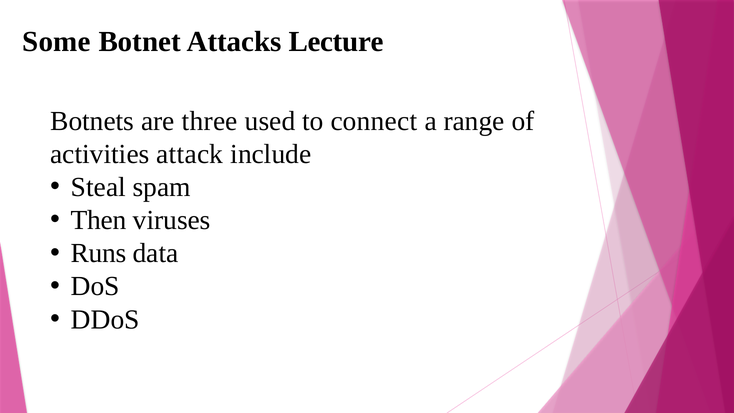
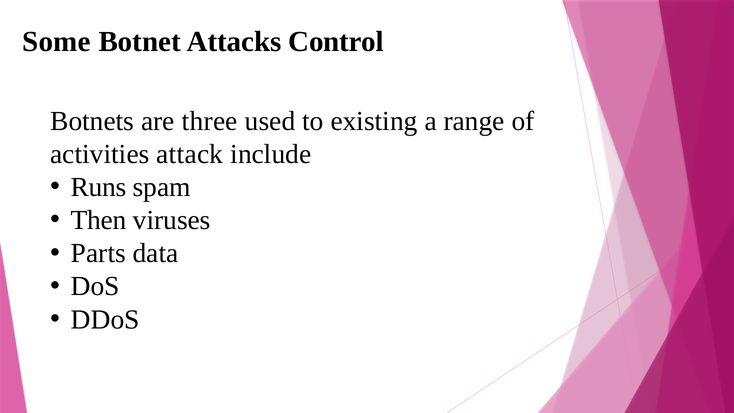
Lecture: Lecture -> Control (336, 41)
connect: connect -> existing (374, 121)
Steal: Steal -> Runs (99, 187)
Runs: Runs -> Parts (98, 253)
